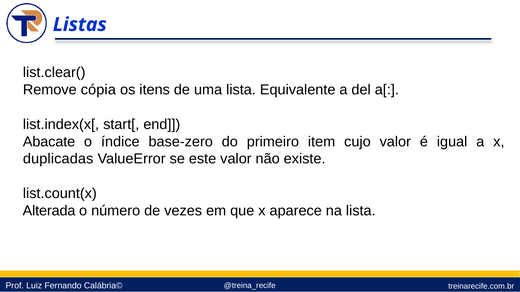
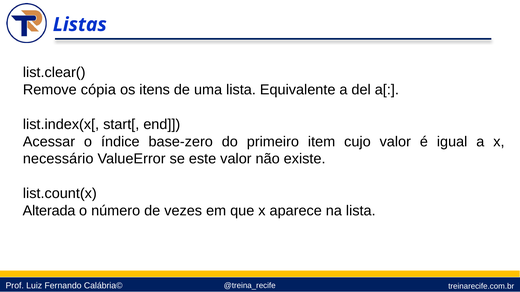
Abacate: Abacate -> Acessar (49, 142)
duplicadas: duplicadas -> necessário (58, 159)
